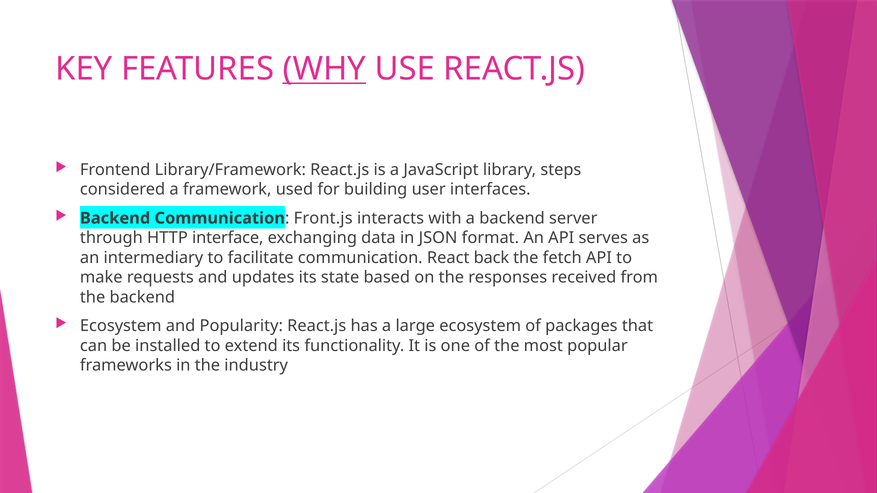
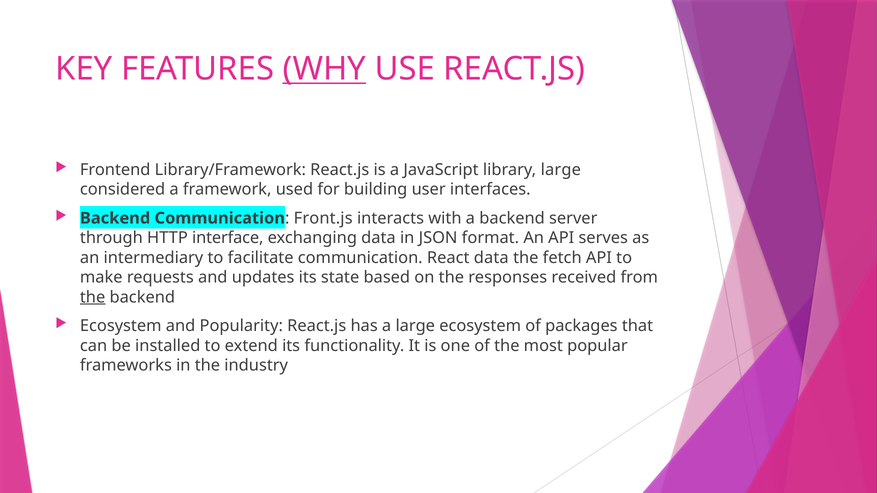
library steps: steps -> large (561, 170)
React back: back -> data (491, 258)
the underline: none -> present (93, 297)
